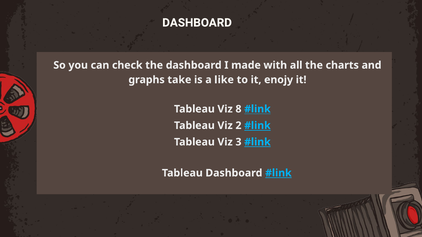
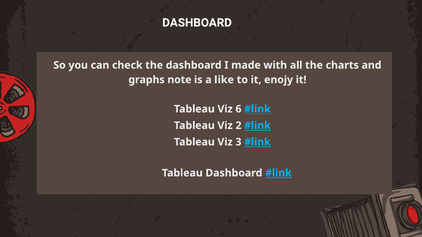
take: take -> note (179, 80)
8: 8 -> 6 (238, 109)
